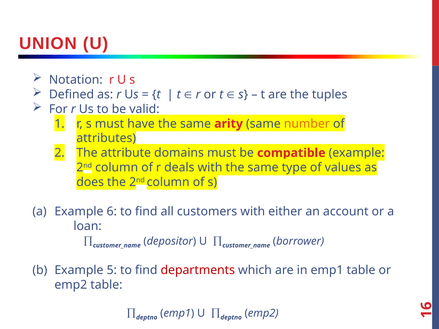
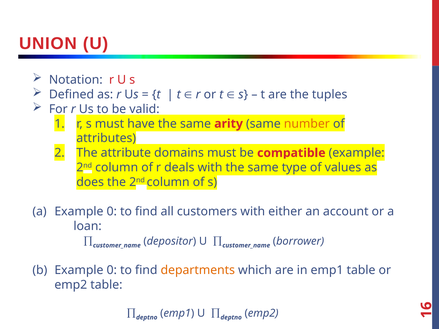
a Example 6: 6 -> 0 (112, 212)
5: 5 -> 0 (112, 270)
departments colour: red -> orange (198, 270)
